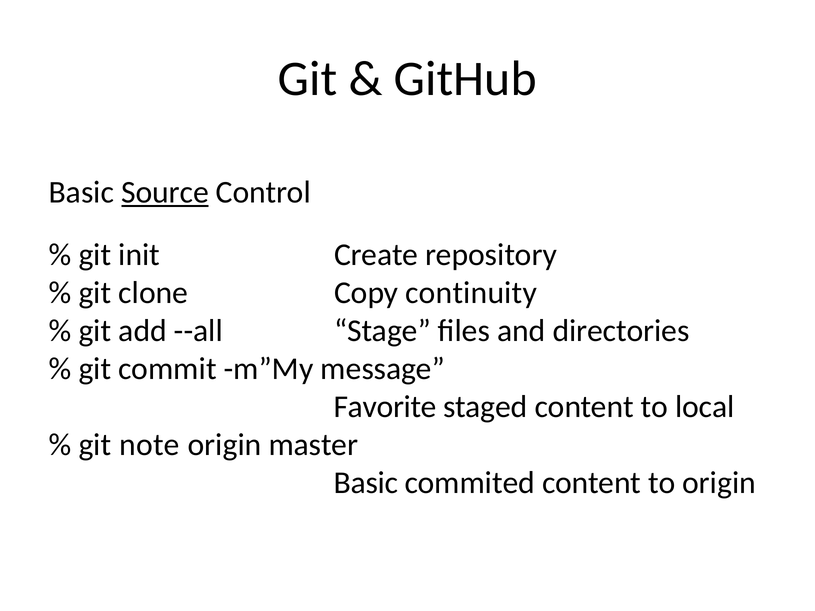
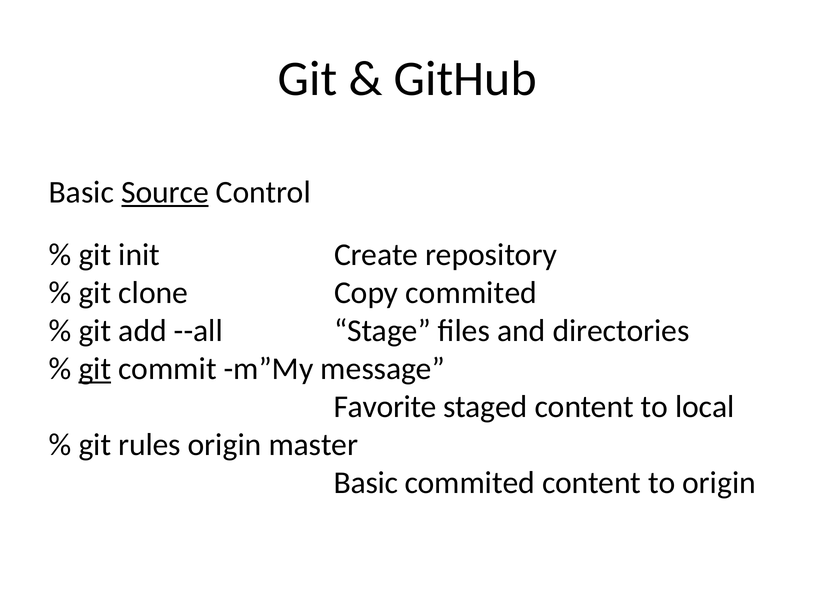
Copy continuity: continuity -> commited (471, 293)
git underline: none -> present (95, 369)
note: note -> rules (150, 445)
